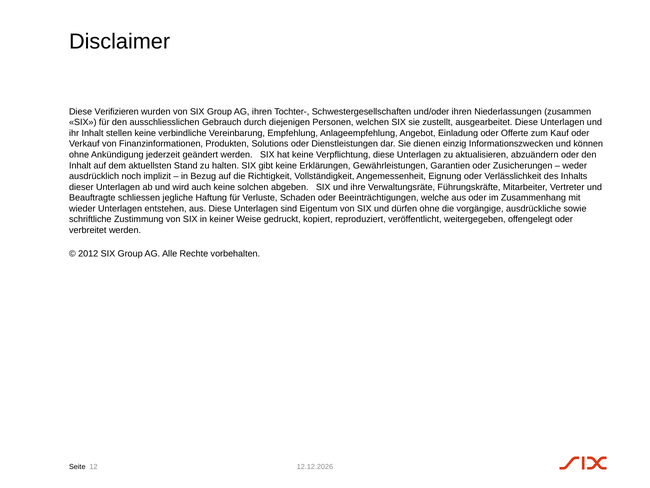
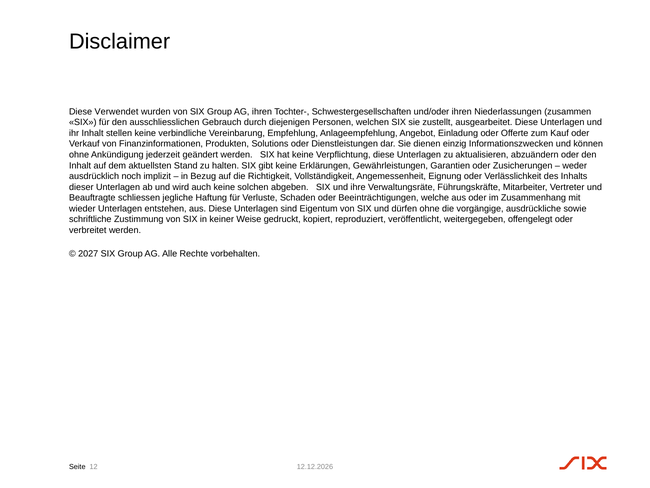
Verifizieren: Verifizieren -> Verwendet (117, 112)
2012: 2012 -> 2027 (88, 253)
